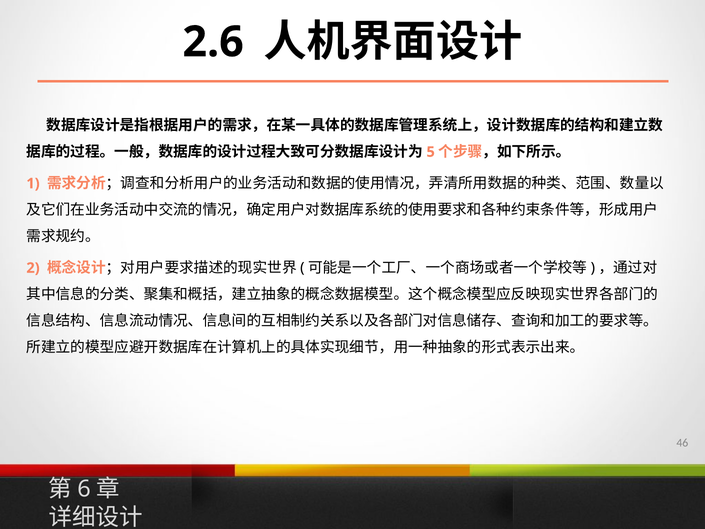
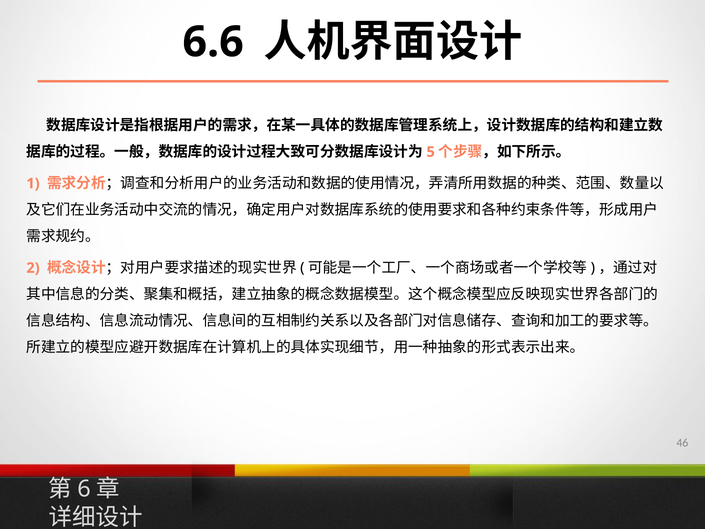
2.6: 2.6 -> 6.6 (213, 42)
